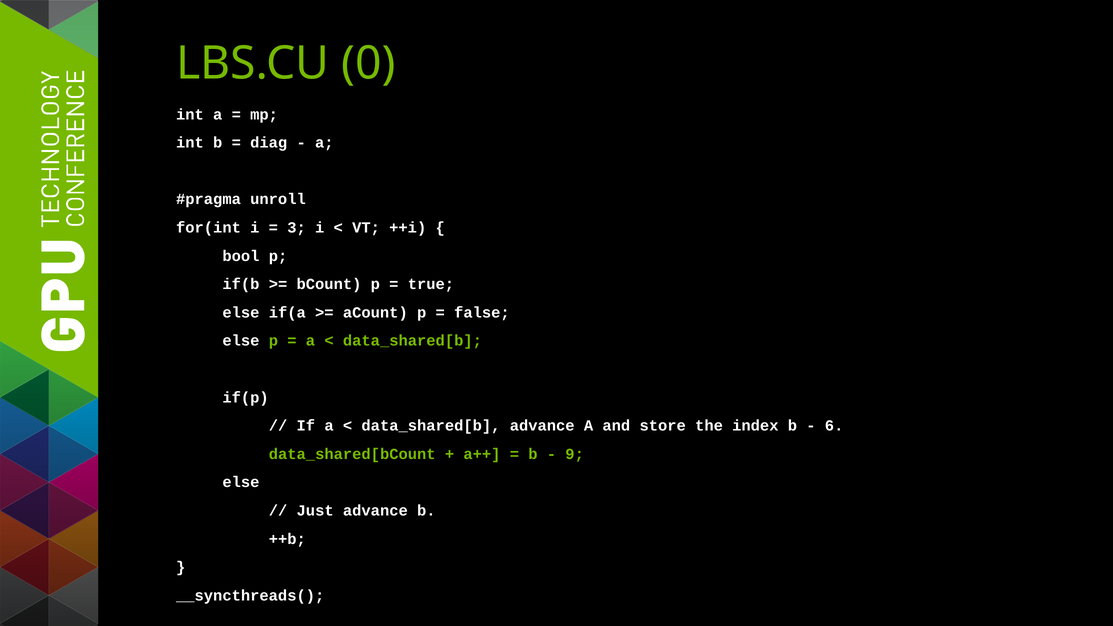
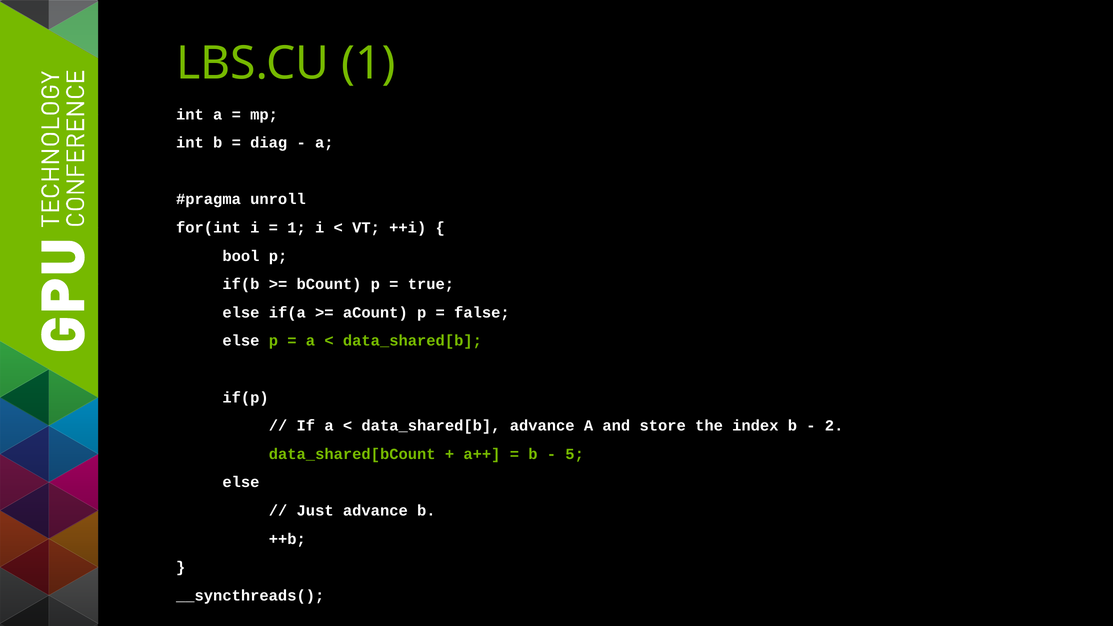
LBS.CU 0: 0 -> 1 (368, 64)
3: 3 -> 1 (297, 228)
6: 6 -> 2 (834, 426)
9: 9 -> 5 (575, 454)
